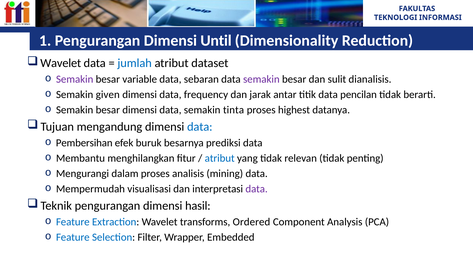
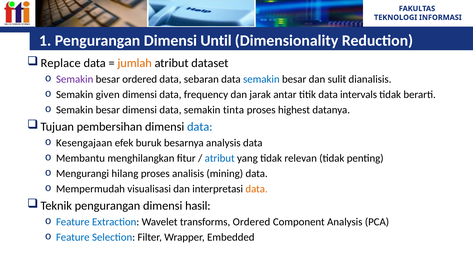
Wavelet: Wavelet -> Replace (61, 63)
jumlah colour: blue -> orange (135, 63)
besar variable: variable -> ordered (140, 79)
semakin colour: purple -> blue (261, 79)
pencilan: pencilan -> intervals (359, 95)
mengandung: mengandung -> pembersihan (109, 127)
Pembersihan: Pembersihan -> Kesengajaan (84, 143)
besarnya prediksi: prediksi -> analysis (223, 143)
dalam: dalam -> hilang (125, 174)
data colour: purple -> orange (257, 189)
